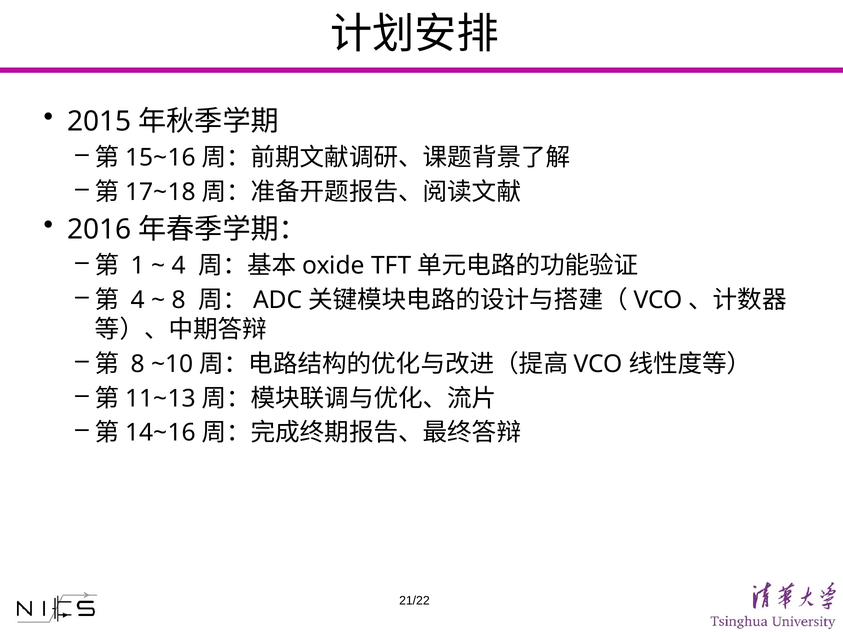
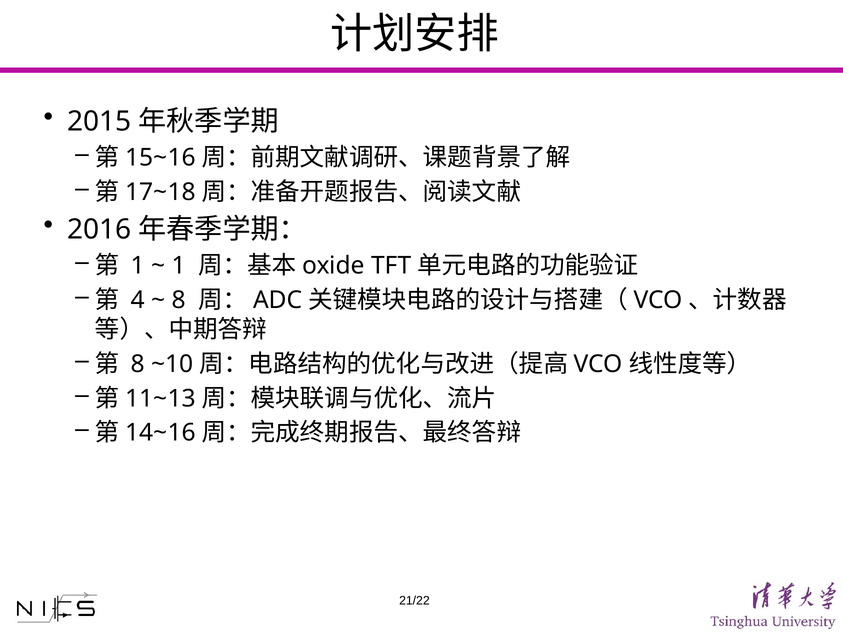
4: 4 -> 1 (179, 266)
